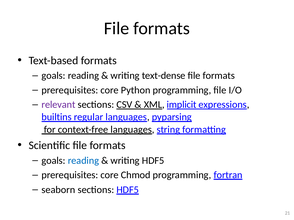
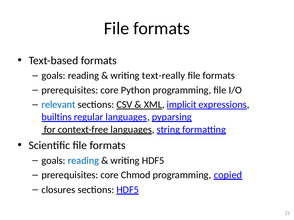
text-dense: text-dense -> text-really (164, 76)
relevant colour: purple -> blue (58, 105)
fortran: fortran -> copied (228, 175)
seaborn: seaborn -> closures (58, 190)
